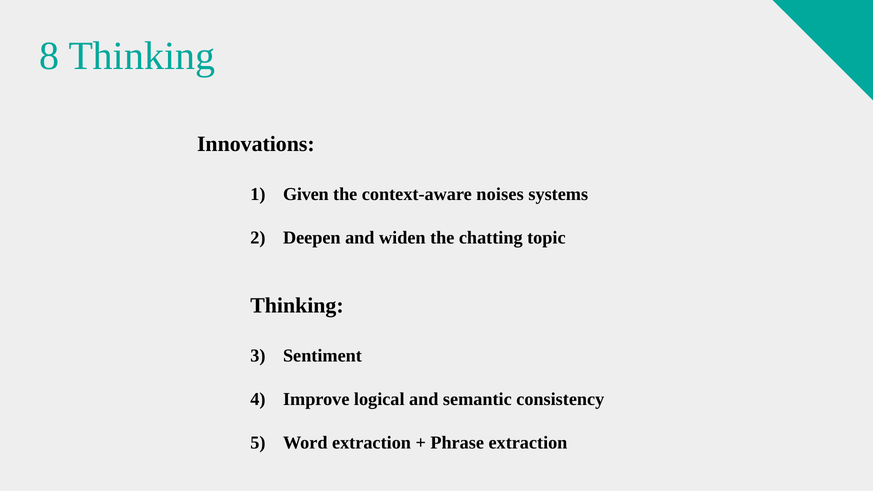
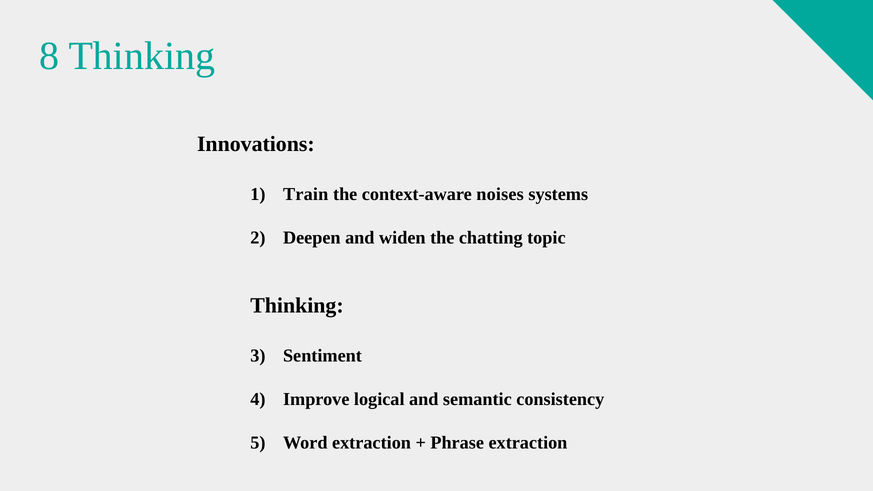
Given: Given -> Train (306, 194)
